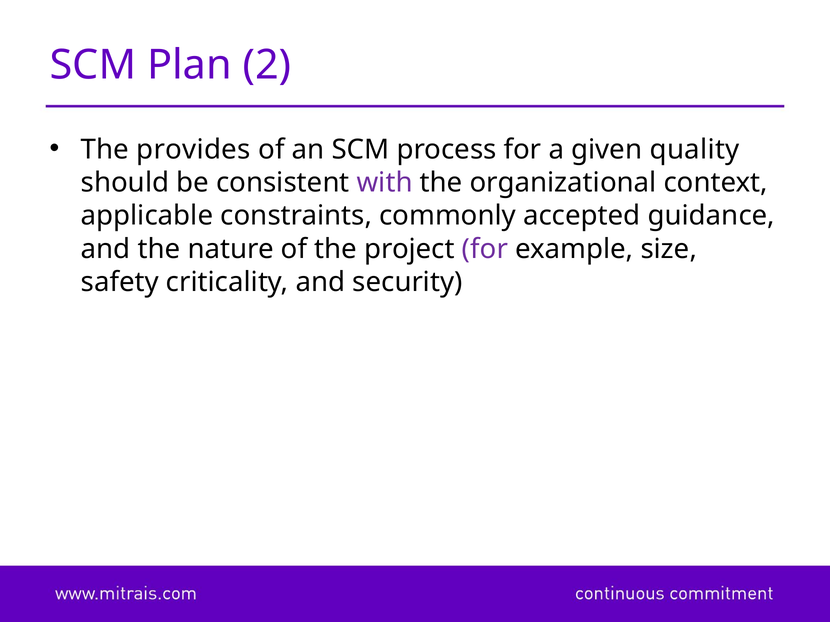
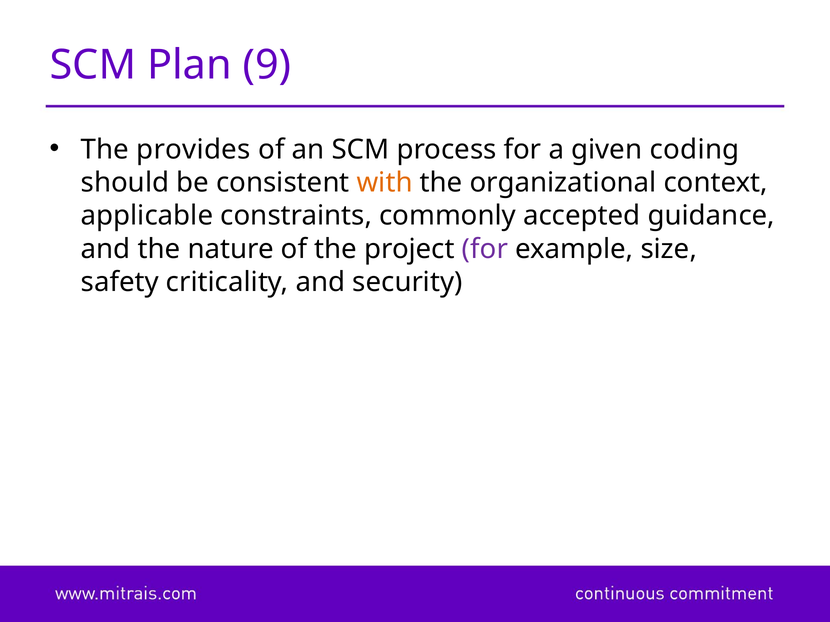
2: 2 -> 9 (267, 65)
quality: quality -> coding (695, 150)
with colour: purple -> orange (385, 183)
